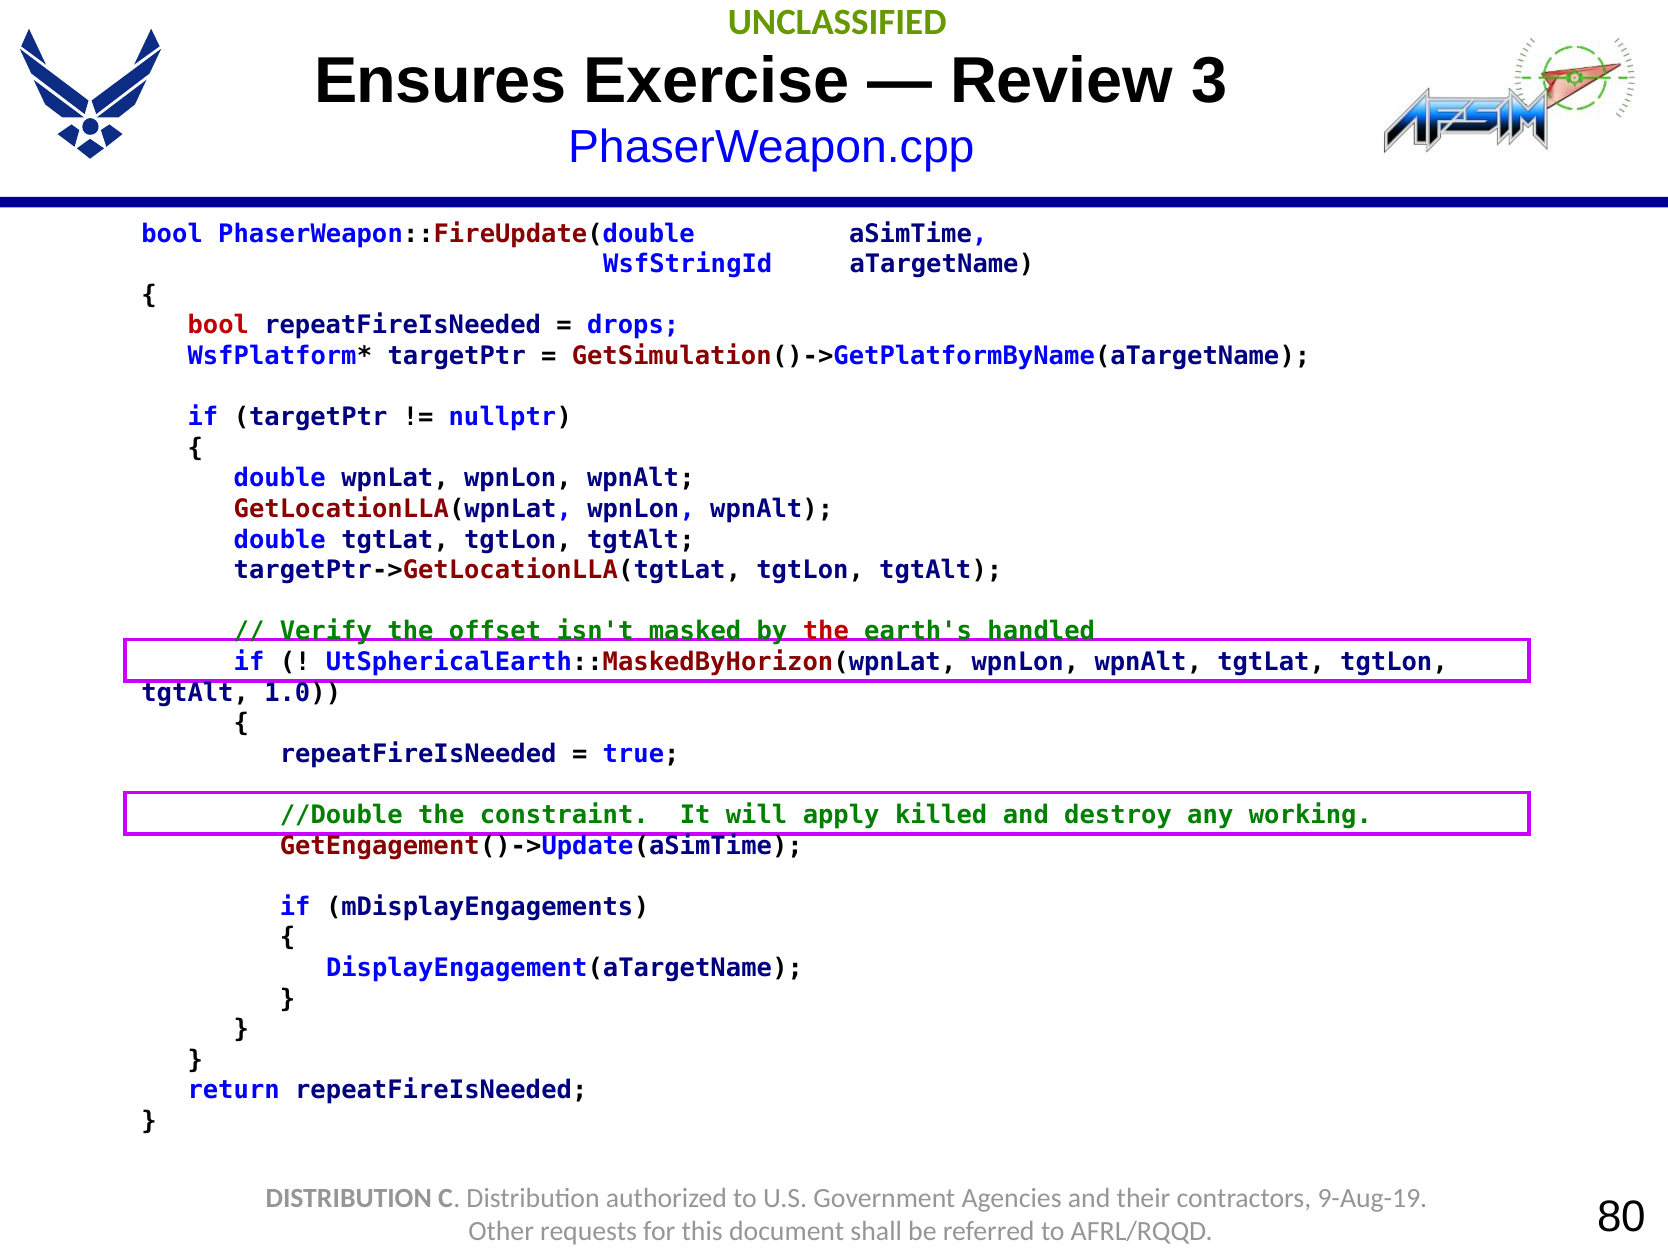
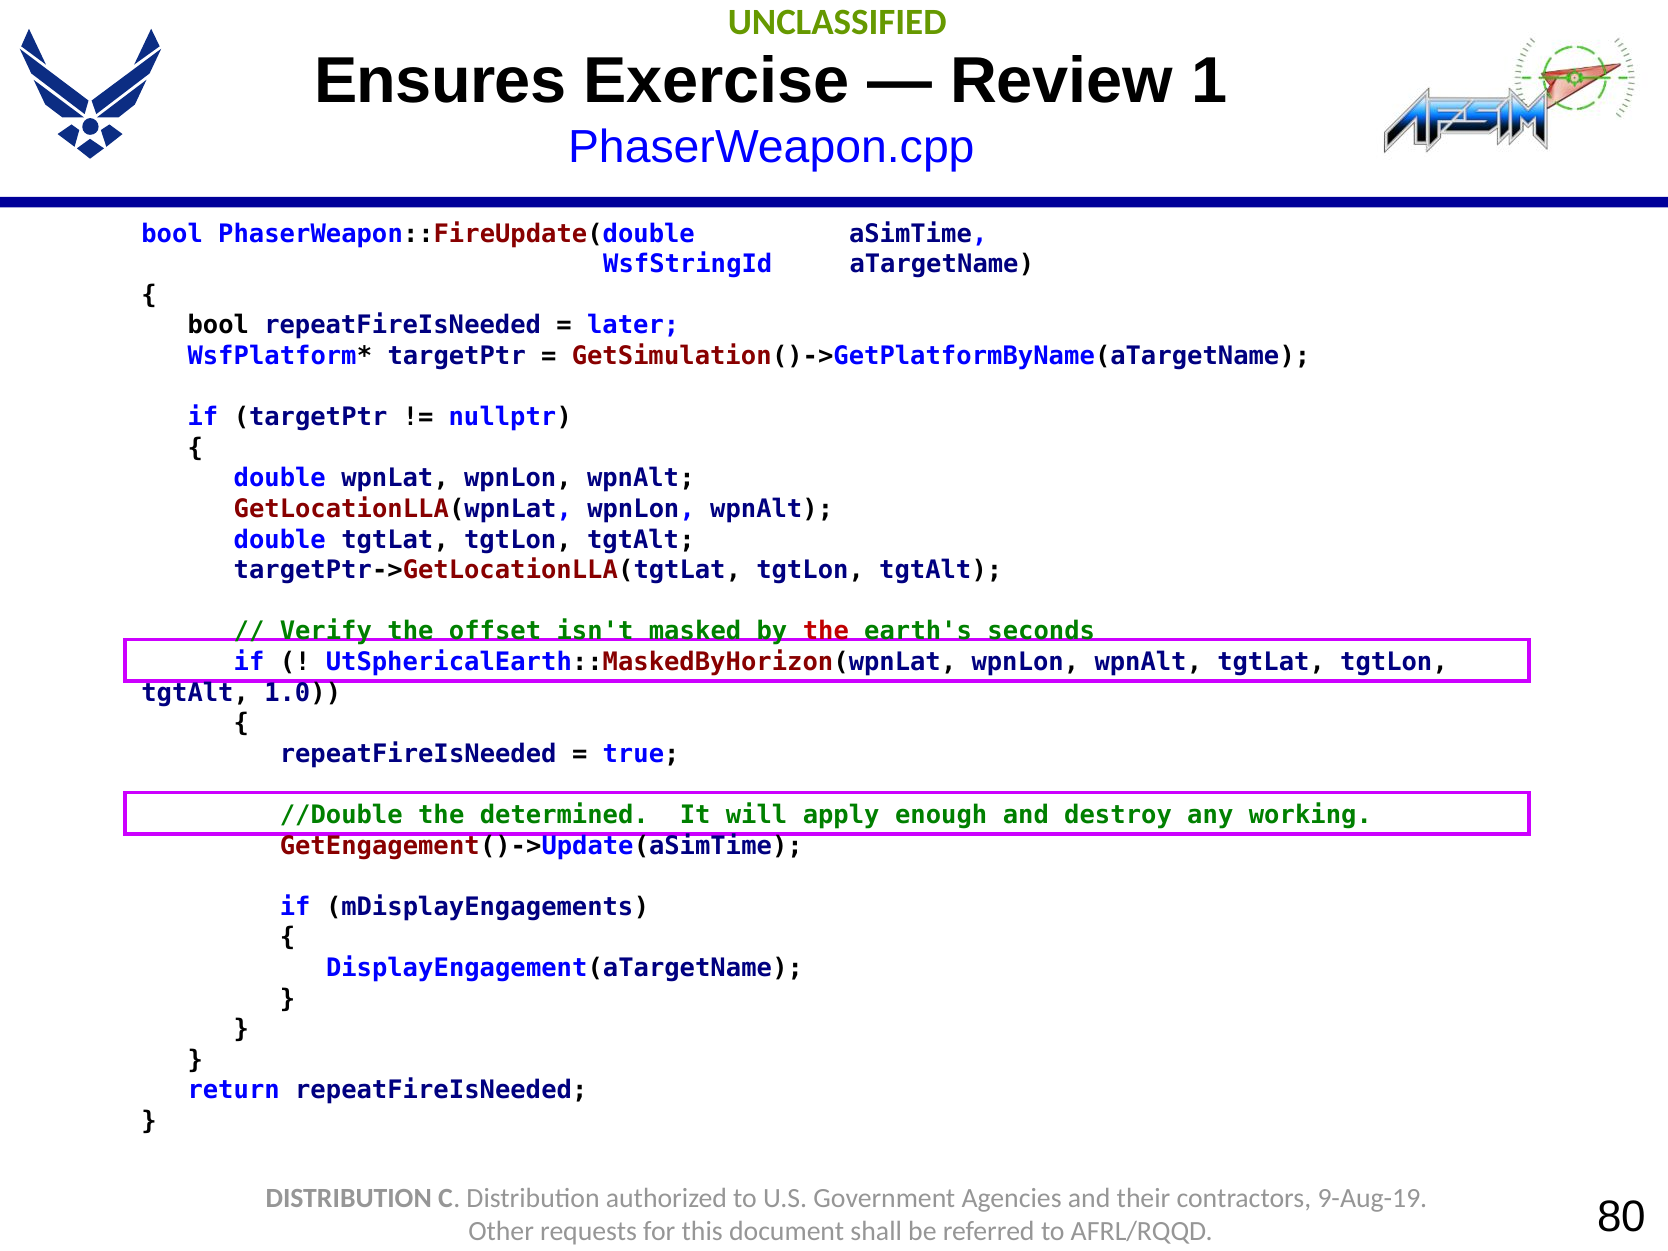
3: 3 -> 1 (1209, 81)
bool colour: red -> black (218, 326)
drops: drops -> later (633, 326)
handled: handled -> seconds (1041, 632)
constraint: constraint -> determined (564, 815)
killed: killed -> enough (941, 815)
